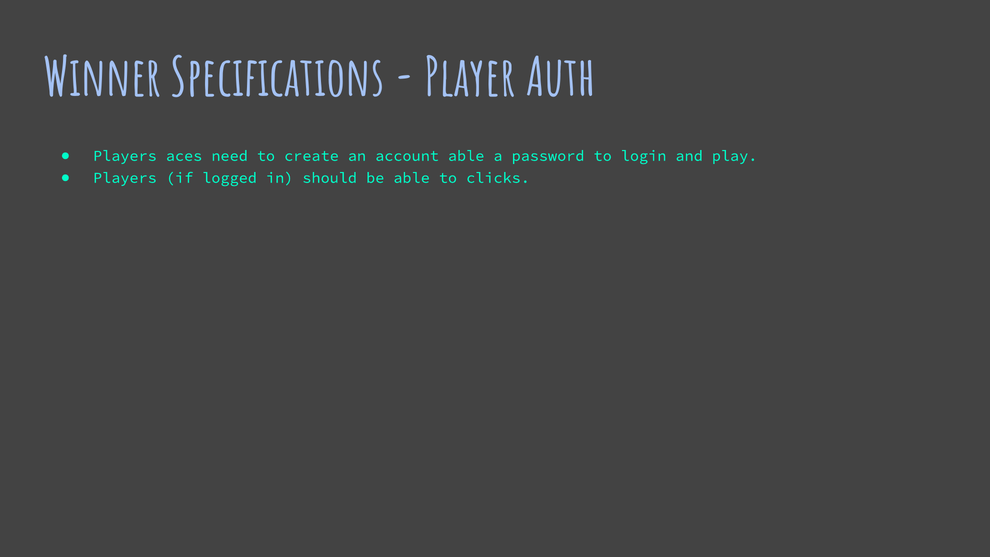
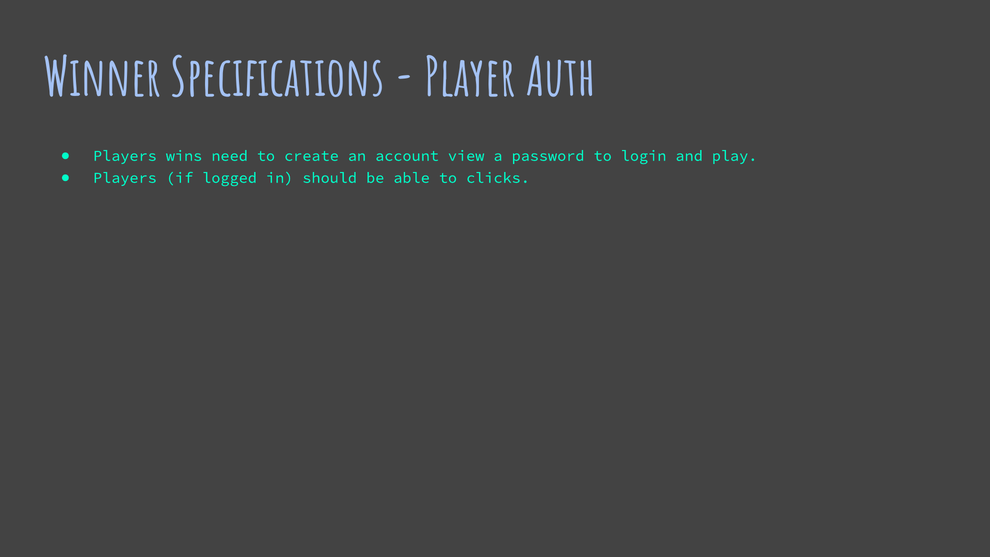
aces: aces -> wins (184, 156)
account able: able -> view (466, 156)
